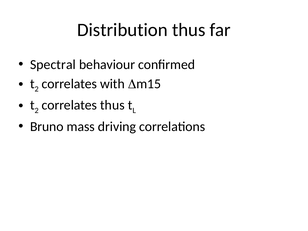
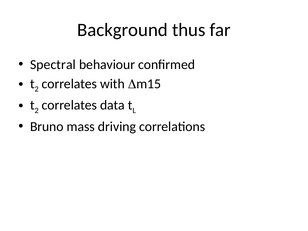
Distribution: Distribution -> Background (122, 30)
correlates thus: thus -> data (112, 105)
